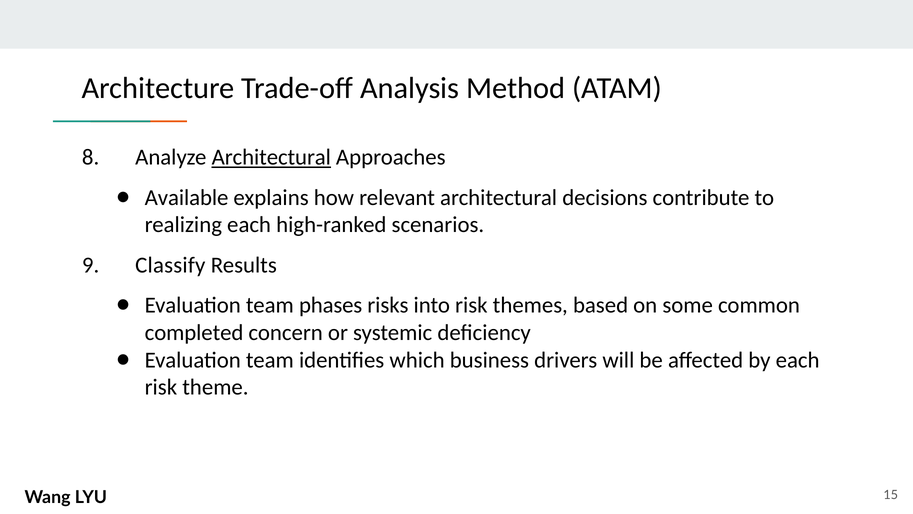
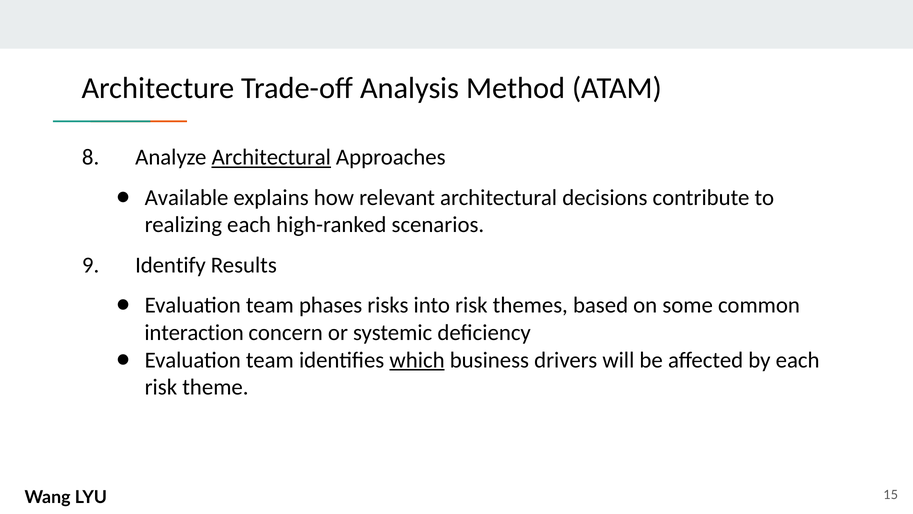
Classify: Classify -> Identify (170, 265)
completed: completed -> interaction (194, 332)
which underline: none -> present (417, 360)
